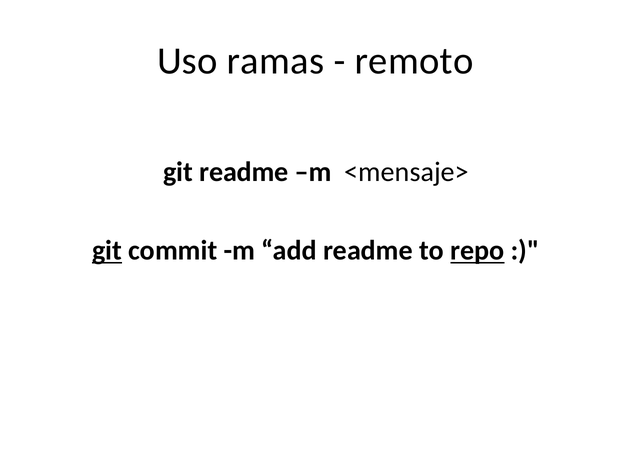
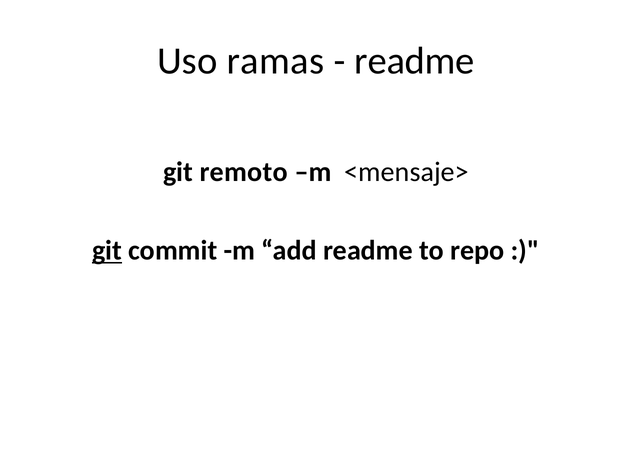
remoto: remoto -> readme (414, 61)
git readme: readme -> remoto (244, 172)
repo underline: present -> none (477, 251)
